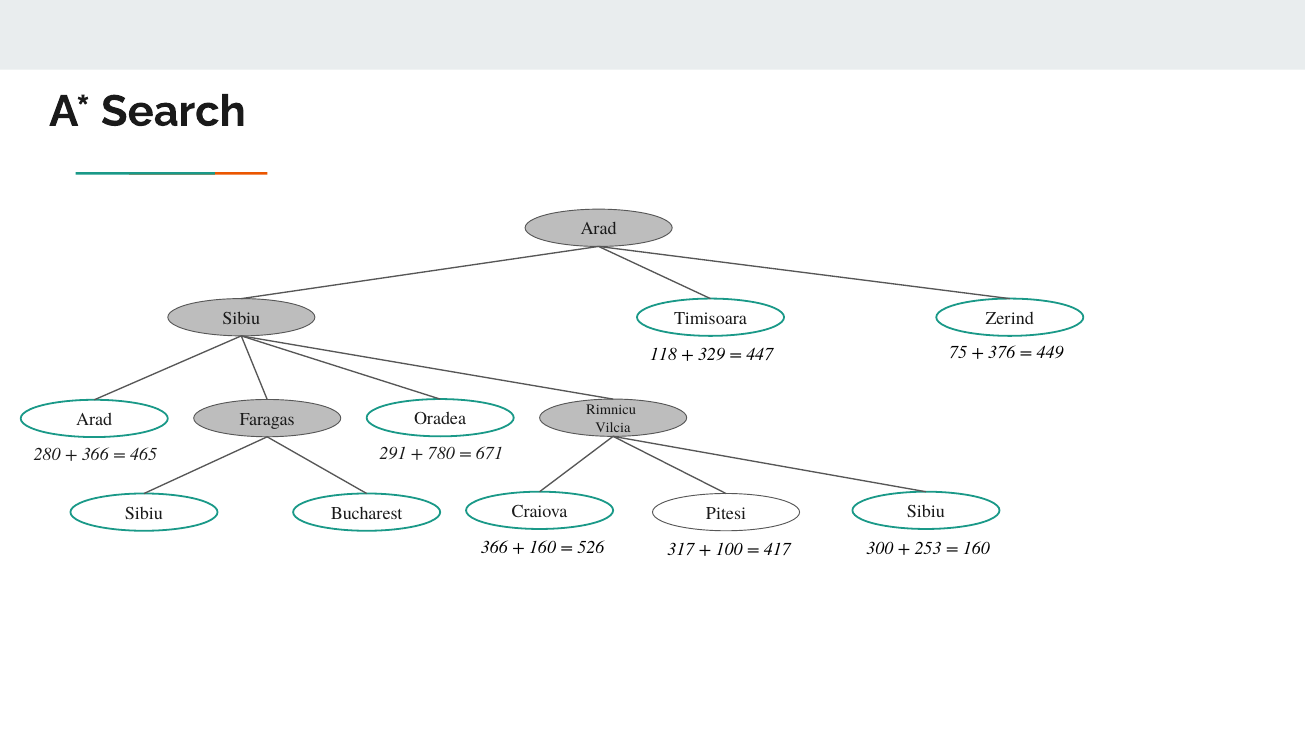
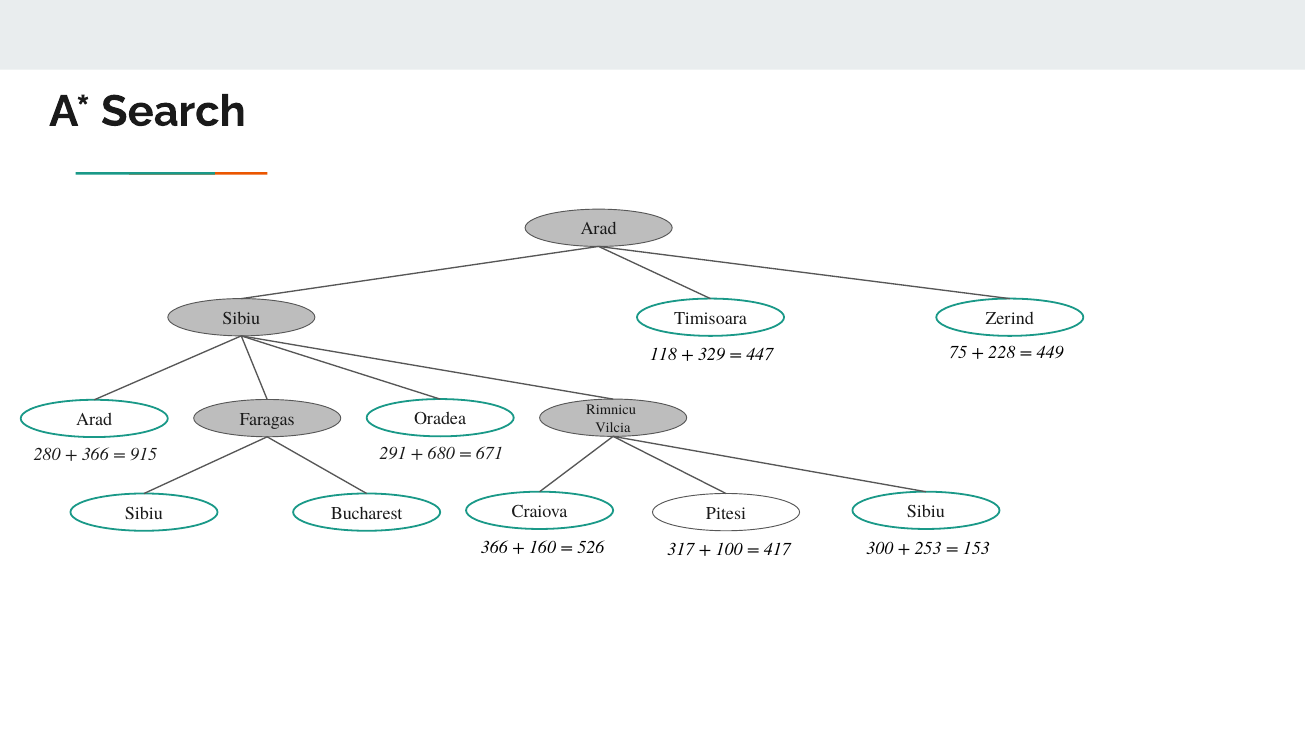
376: 376 -> 228 (1002, 353)
465: 465 -> 915 (144, 455)
780: 780 -> 680 (441, 454)
160: 160 -> 153 (976, 549)
